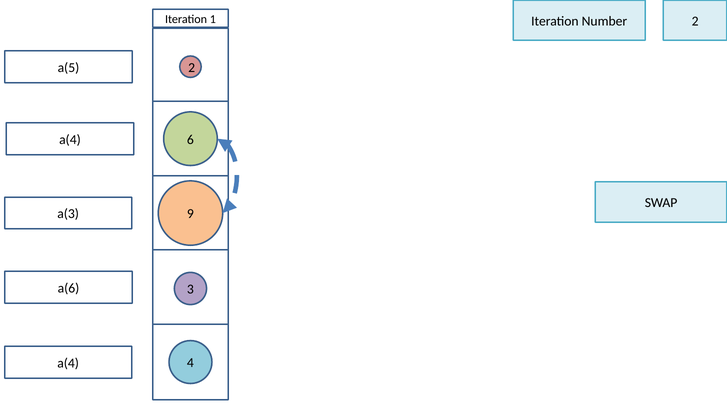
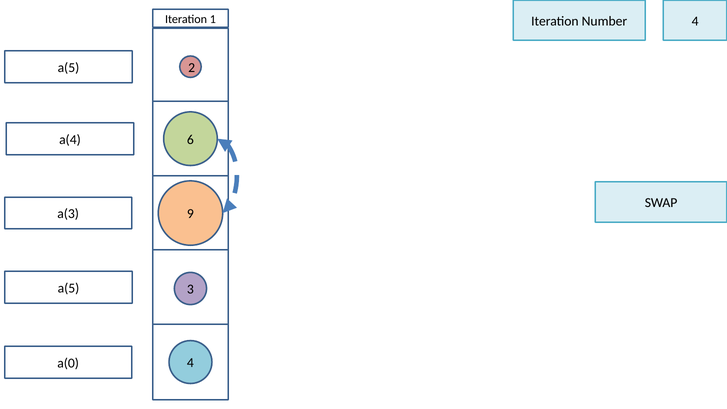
Number 2: 2 -> 4 (695, 21)
a(6: a(6 -> a(5 (68, 288)
a(4: a(4 -> a(0 (68, 363)
